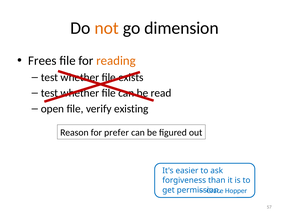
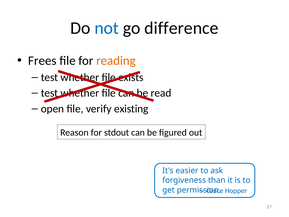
not colour: orange -> blue (107, 28)
dimension: dimension -> difference (181, 28)
prefer: prefer -> stdout (117, 132)
